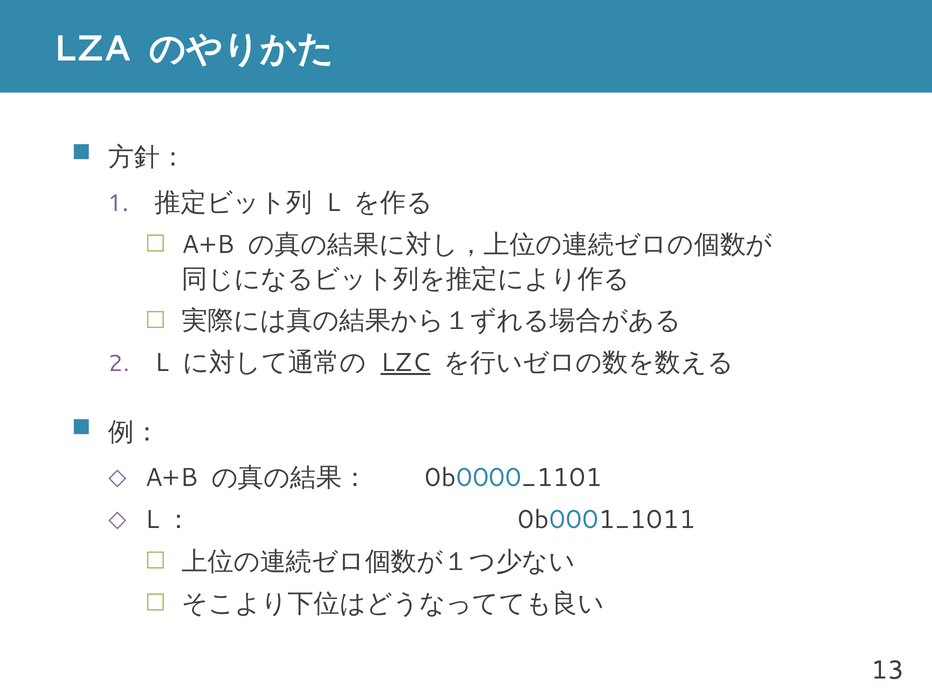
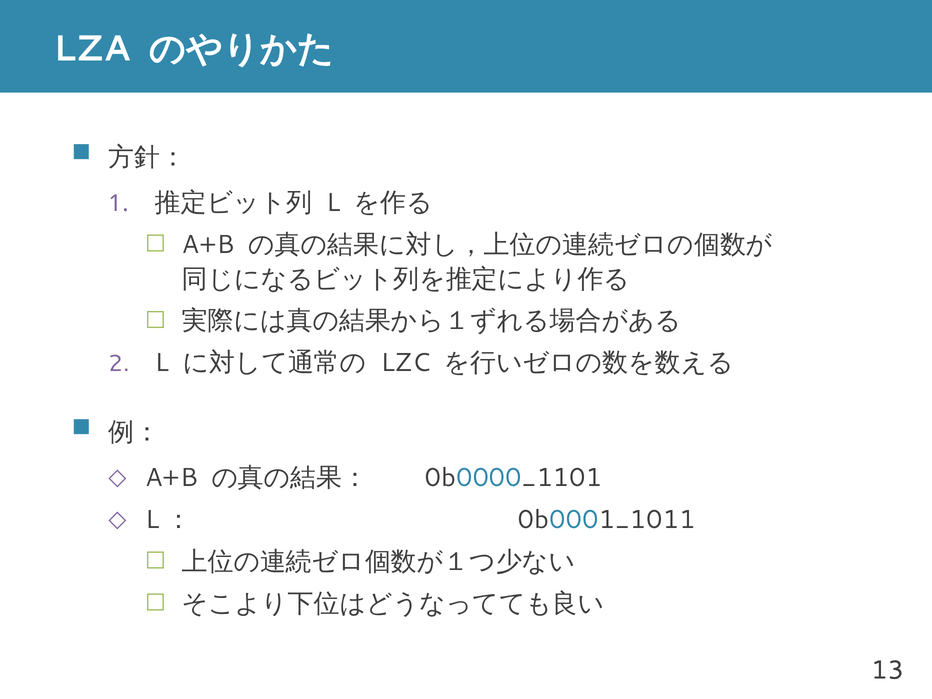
LZC underline: present -> none (405, 363)
